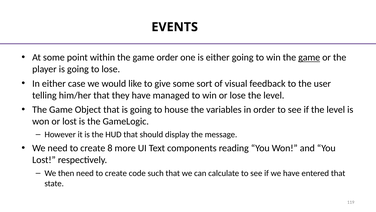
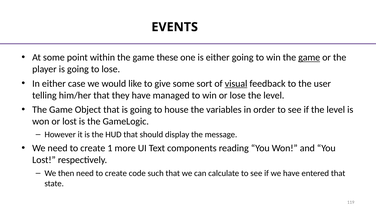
game order: order -> these (167, 57)
visual underline: none -> present (236, 83)
8: 8 -> 1 (110, 148)
